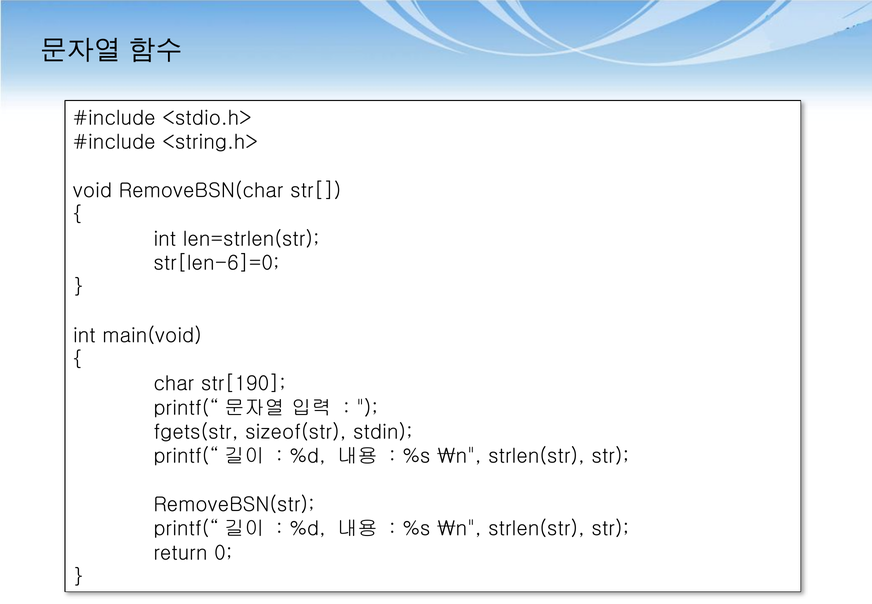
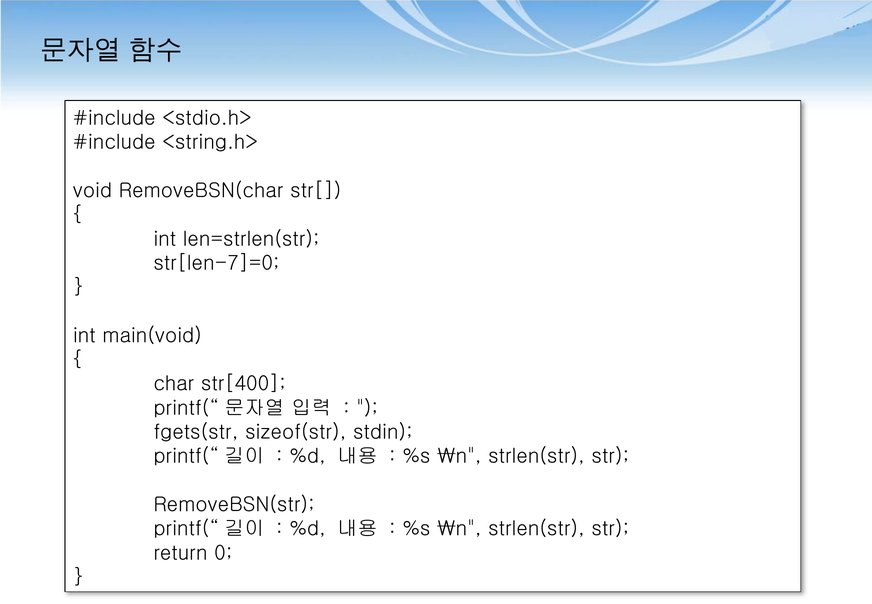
str[len-6]=0: str[len-6]=0 -> str[len-7]=0 (217, 263)
str[190: str[190 -> str[400 (243, 384)
